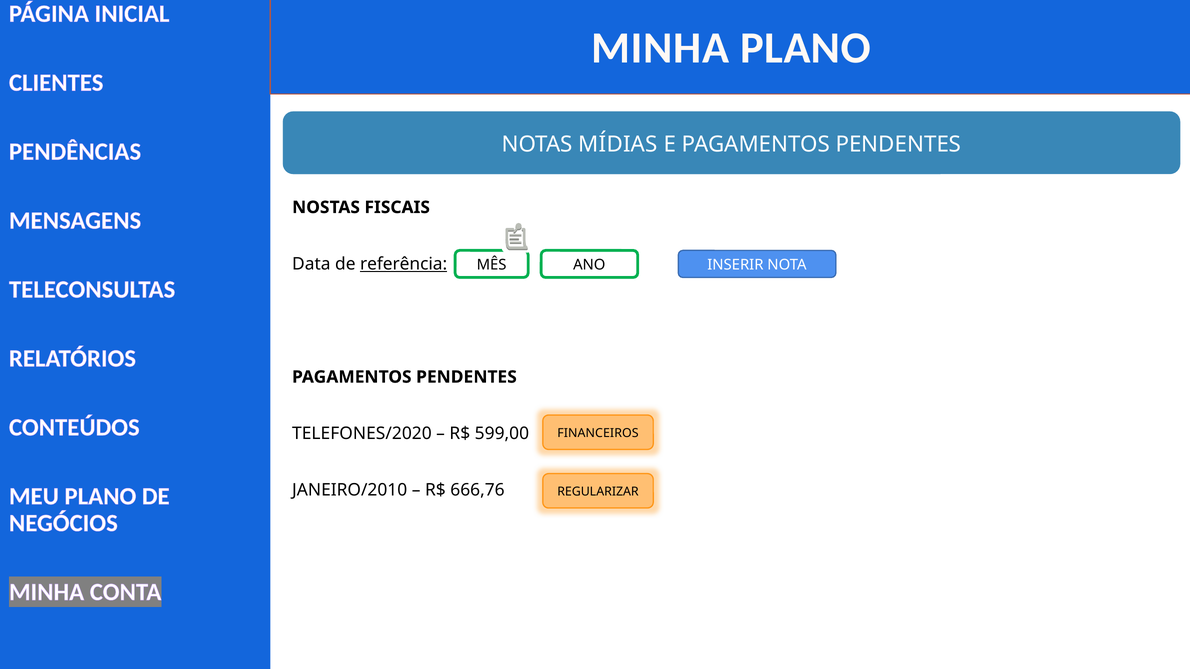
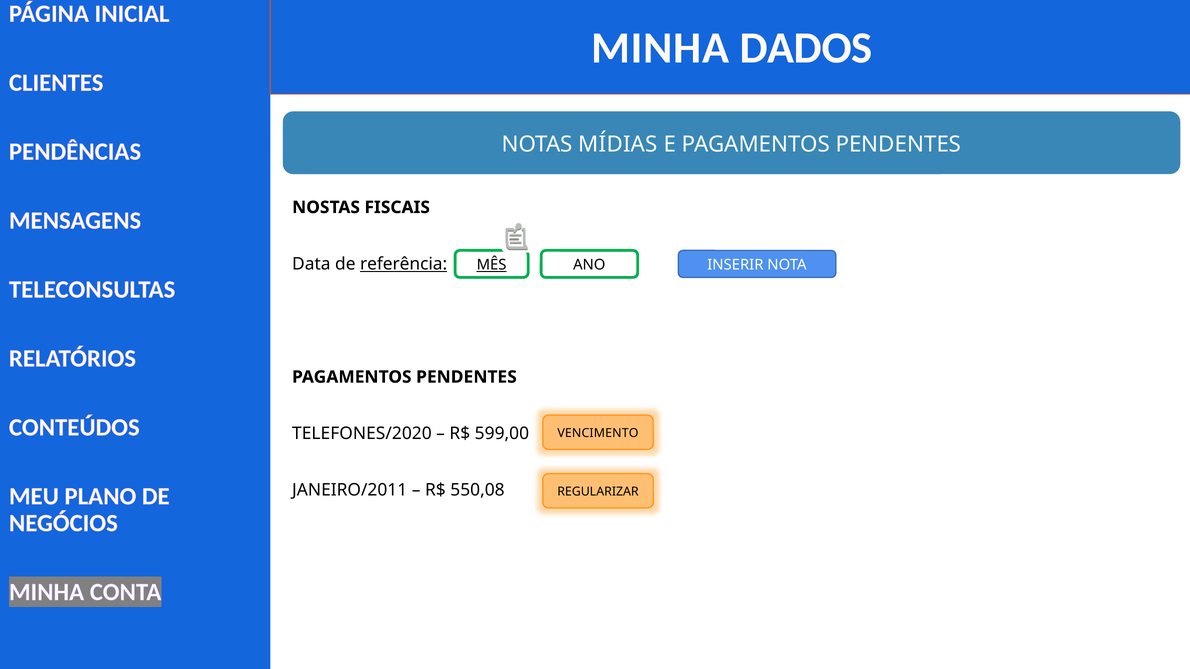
MINHA PLANO: PLANO -> DADOS (806, 48)
MÊS underline: none -> present (492, 265)
FINANCEIROS: FINANCEIROS -> VENCIMENTO (598, 433)
JANEIRO/2010: JANEIRO/2010 -> JANEIRO/2011 (350, 490)
666,76: 666,76 -> 550,08 (478, 490)
